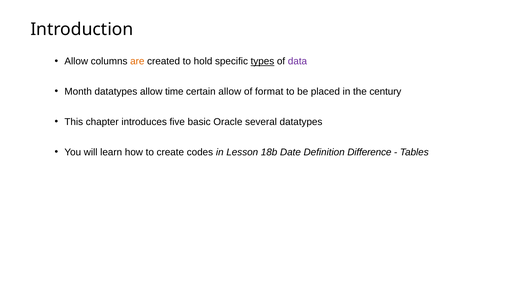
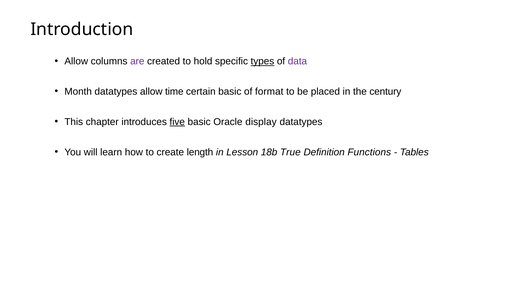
are colour: orange -> purple (137, 61)
certain allow: allow -> basic (230, 92)
five underline: none -> present (177, 122)
several: several -> display (261, 122)
codes: codes -> length (200, 152)
Date: Date -> True (290, 152)
Difference: Difference -> Functions (369, 152)
